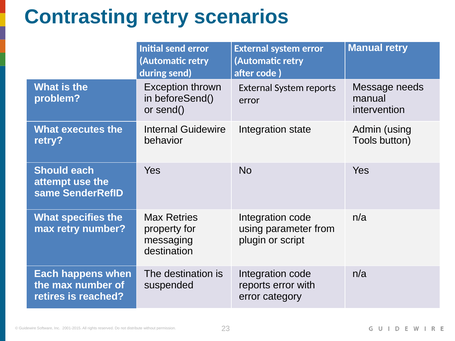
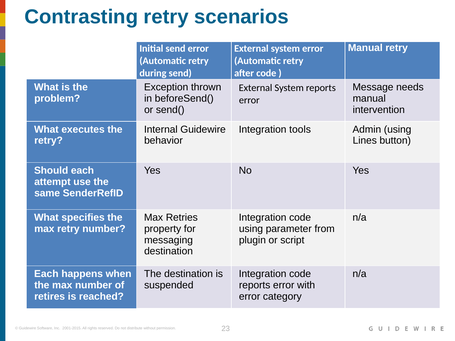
state: state -> tools (300, 129)
Tools: Tools -> Lines (365, 141)
